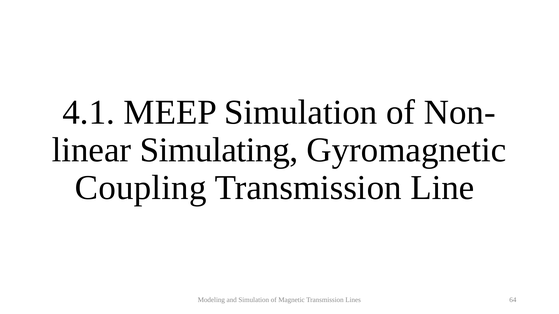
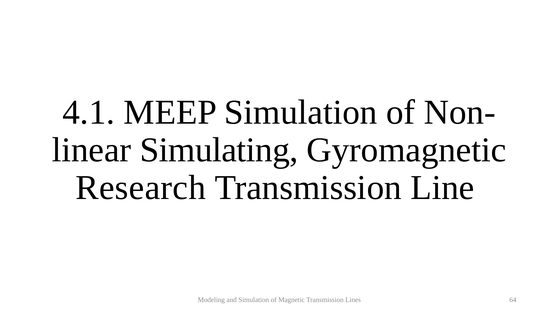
Coupling: Coupling -> Research (141, 188)
